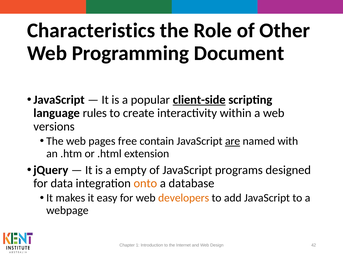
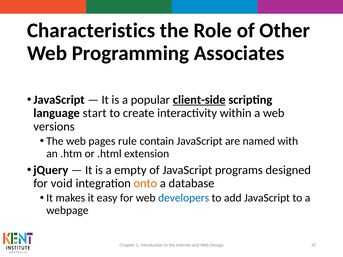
Document: Document -> Associates (239, 53)
rules: rules -> start (95, 113)
free: free -> rule (127, 141)
are underline: present -> none (233, 141)
data: data -> void (62, 183)
developers colour: orange -> blue (184, 198)
